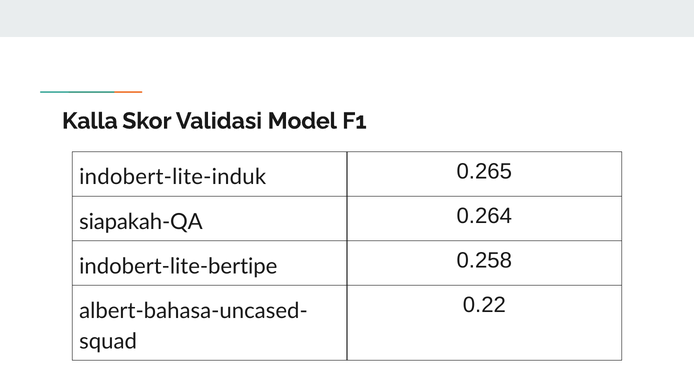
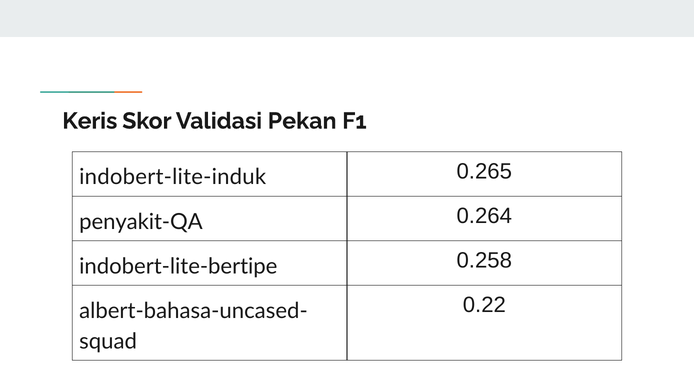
Kalla: Kalla -> Keris (90, 121)
Model: Model -> Pekan (302, 121)
siapakah-QA: siapakah-QA -> penyakit-QA (141, 222)
